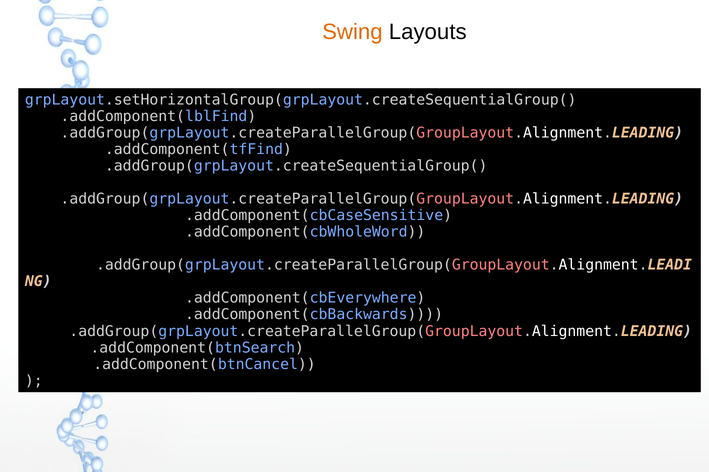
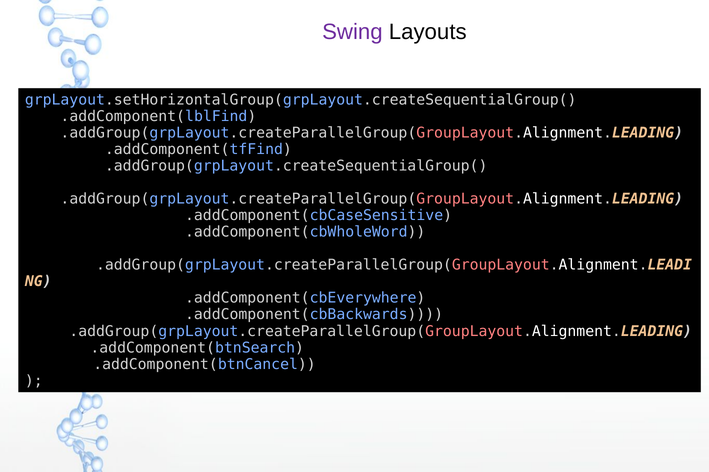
Swing colour: orange -> purple (352, 32)
